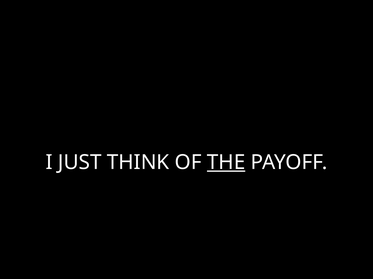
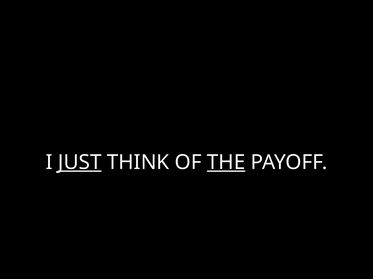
JUST underline: none -> present (80, 163)
